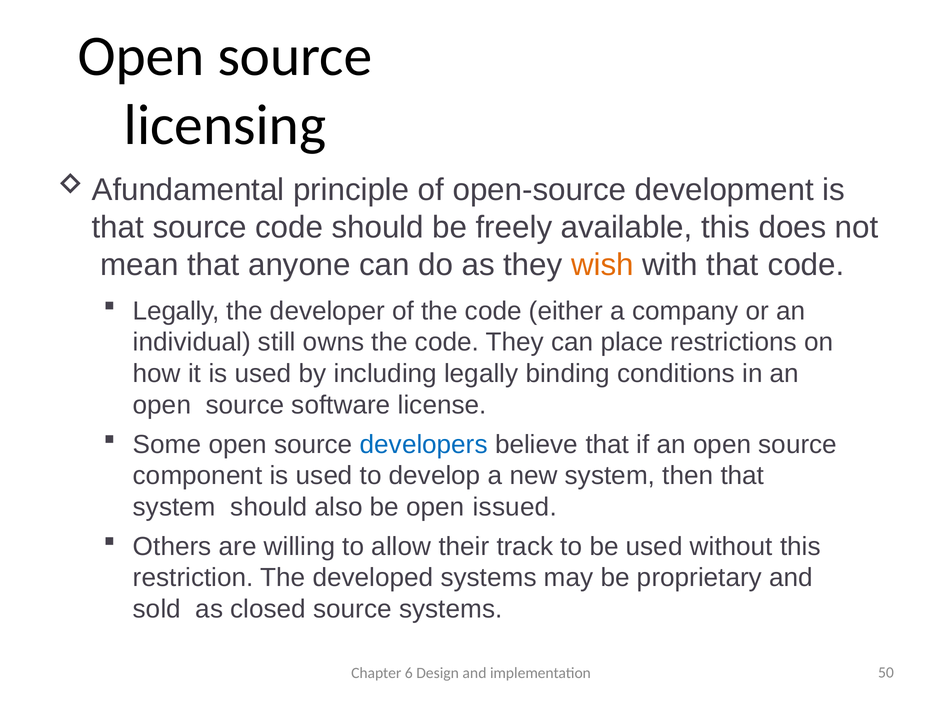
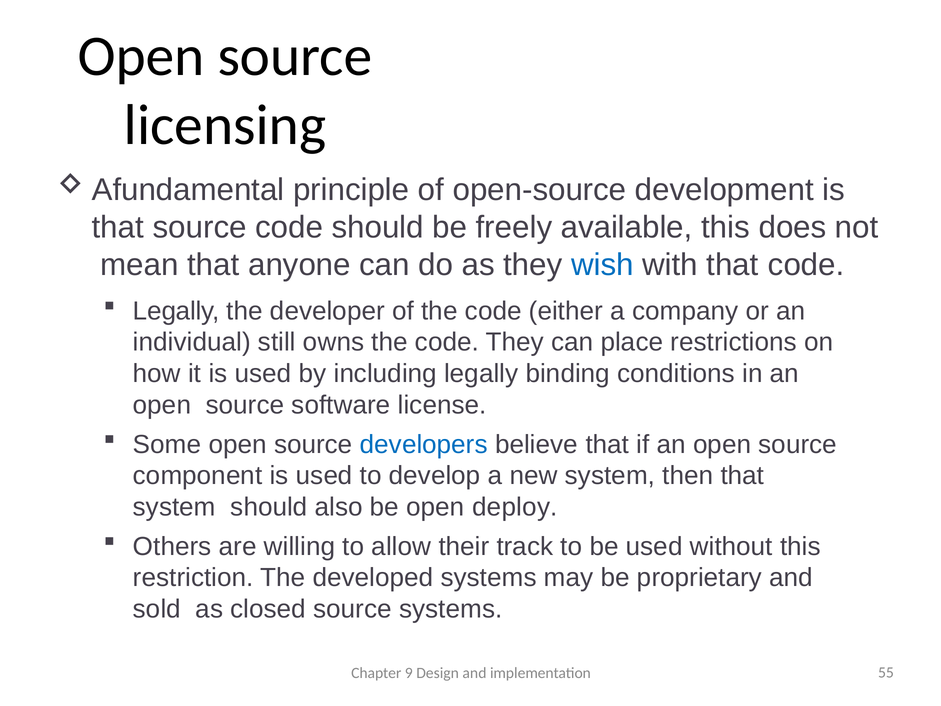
wish colour: orange -> blue (602, 265)
issued: issued -> deploy (515, 507)
6: 6 -> 9 (409, 673)
50: 50 -> 55 (886, 672)
